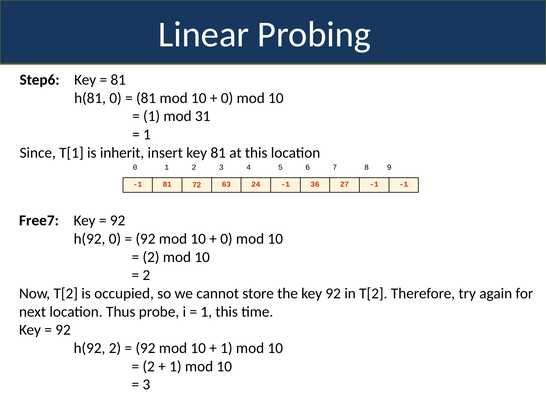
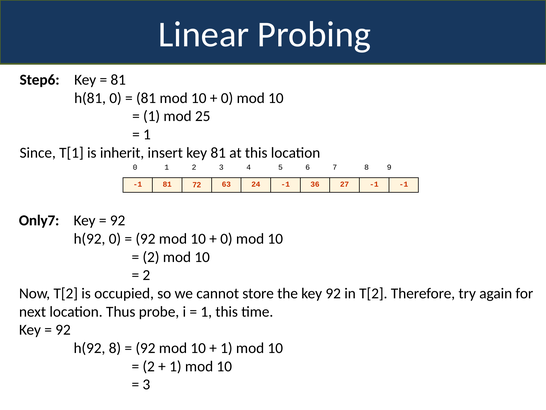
31: 31 -> 25 (203, 116)
Free7: Free7 -> Only7 (39, 220)
h(92 2: 2 -> 8 (115, 348)
